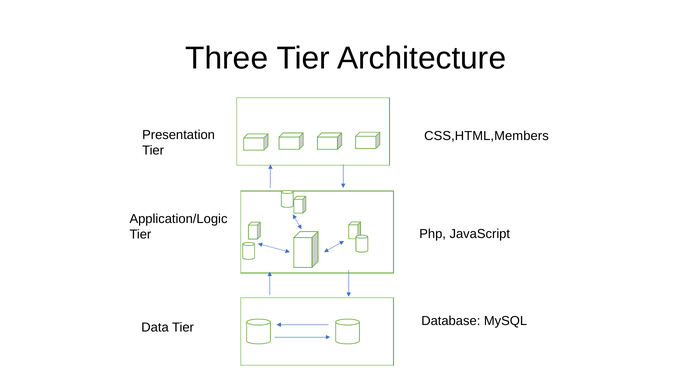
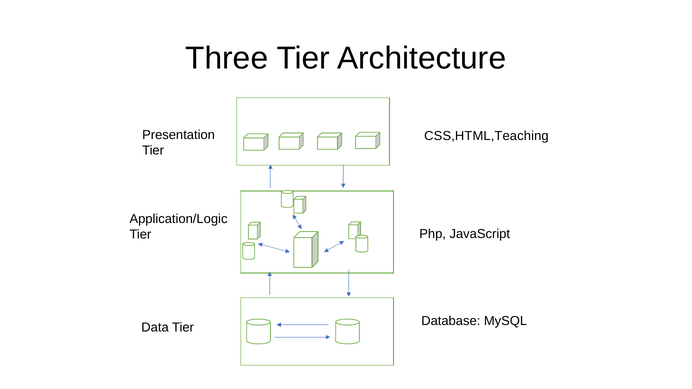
CSS,HTML,Members: CSS,HTML,Members -> CSS,HTML,Teaching (486, 136)
